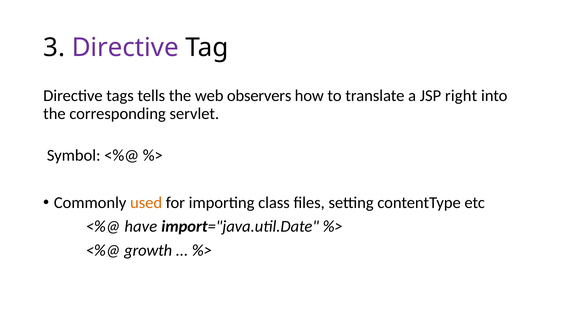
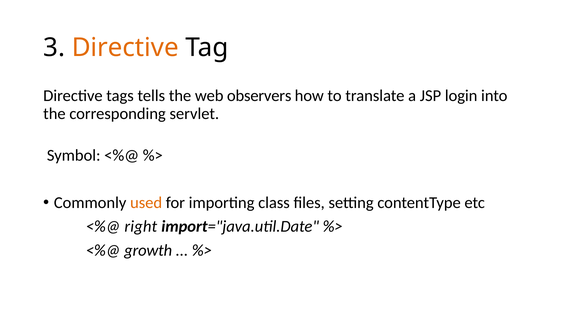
Directive colour: purple -> orange (125, 48)
right: right -> login (461, 96)
have: have -> right (141, 226)
